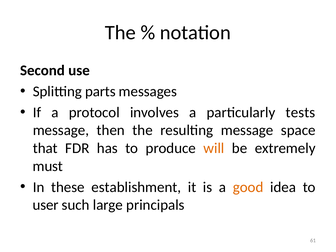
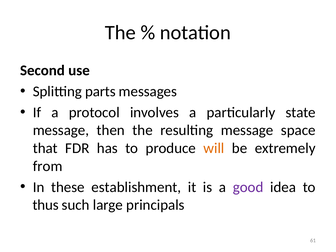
tests: tests -> state (301, 112)
must: must -> from (48, 166)
good colour: orange -> purple (248, 187)
user: user -> thus (46, 205)
